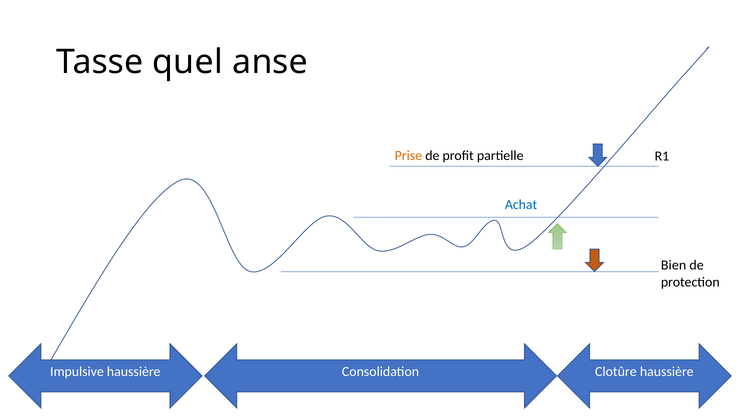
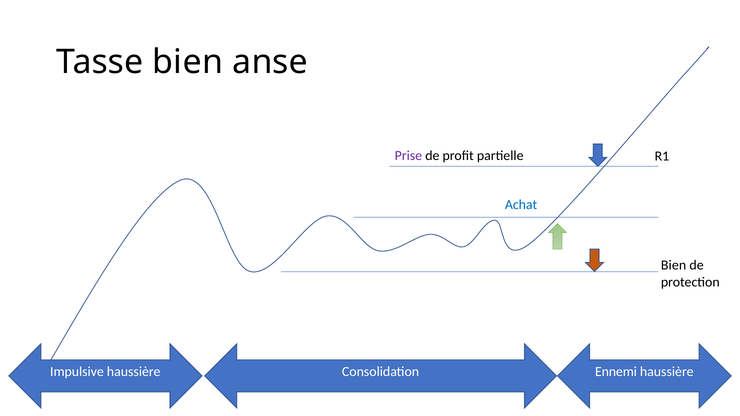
Tasse quel: quel -> bien (188, 62)
Prise colour: orange -> purple (408, 156)
Clotûre: Clotûre -> Ennemi (616, 372)
